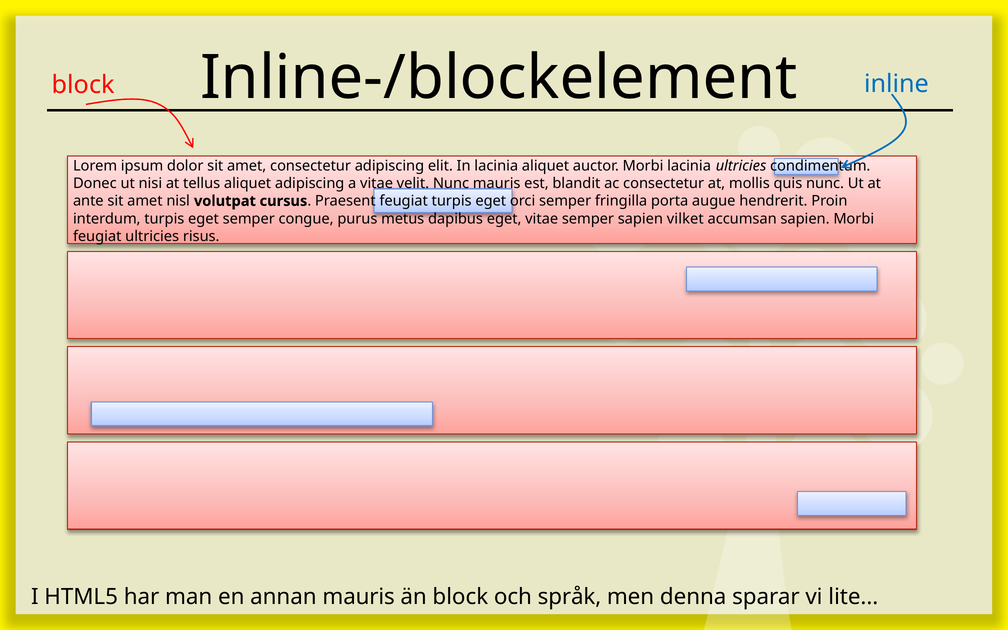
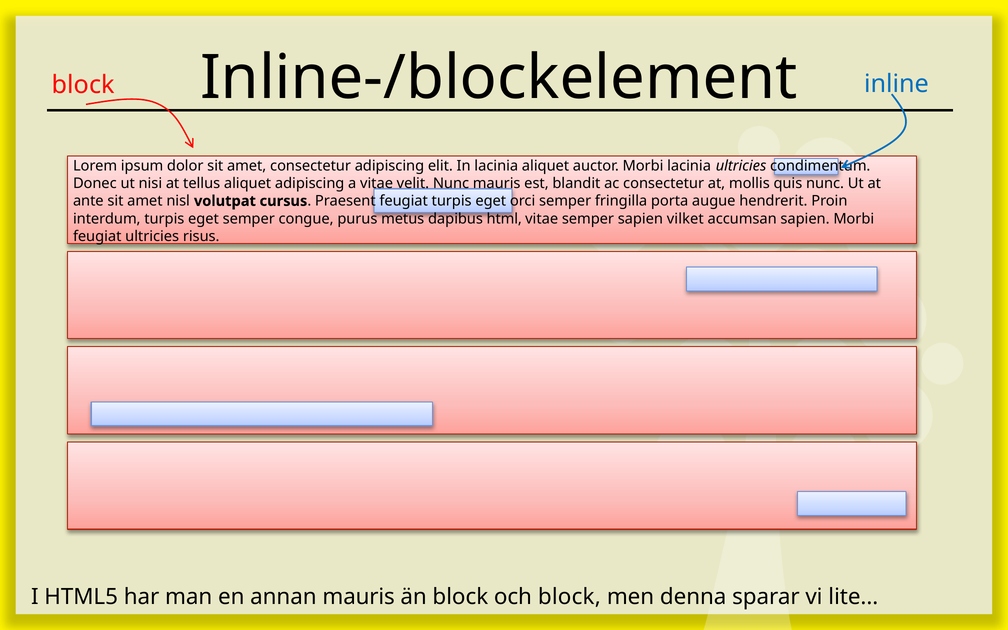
dapibus eget: eget -> html (504, 219)
och språk: språk -> block (569, 597)
